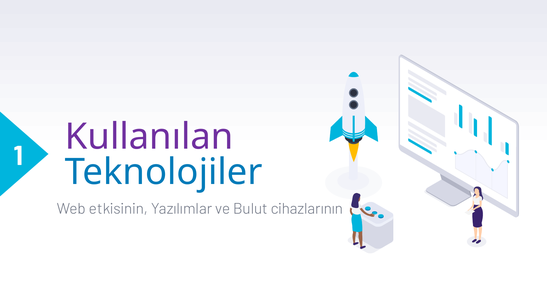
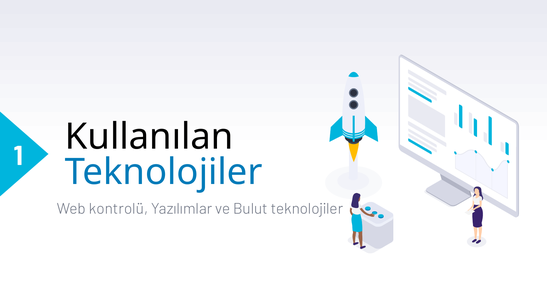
Kullanılan colour: purple -> black (149, 137)
etkisinin: etkisinin -> kontrolü (118, 209)
Bulut cihazlarının: cihazlarının -> teknolojiler (307, 209)
